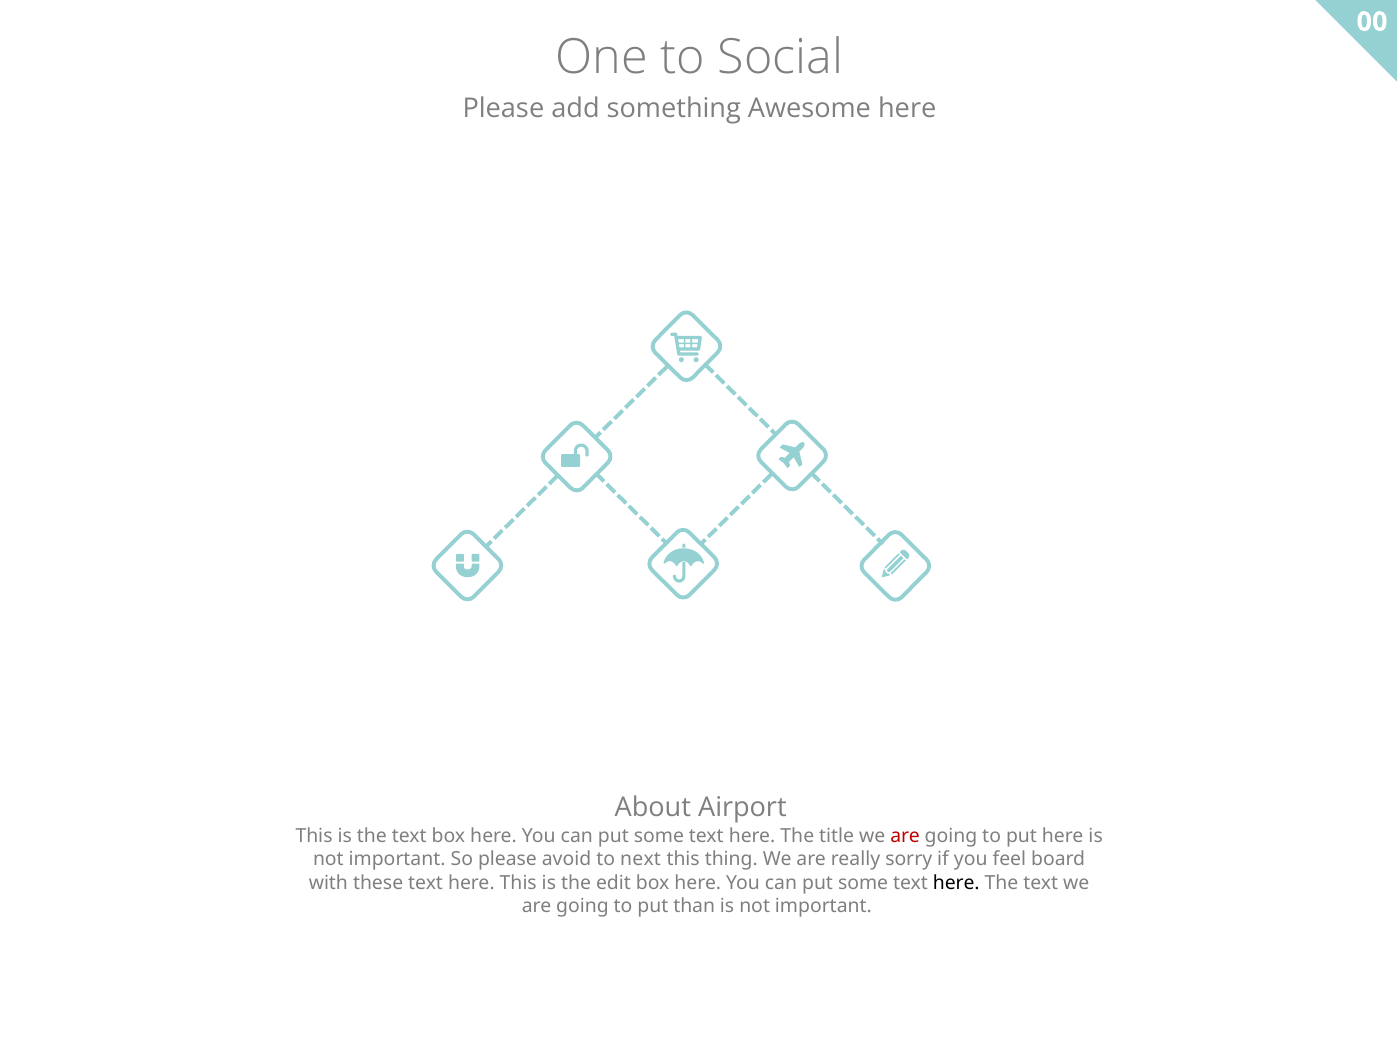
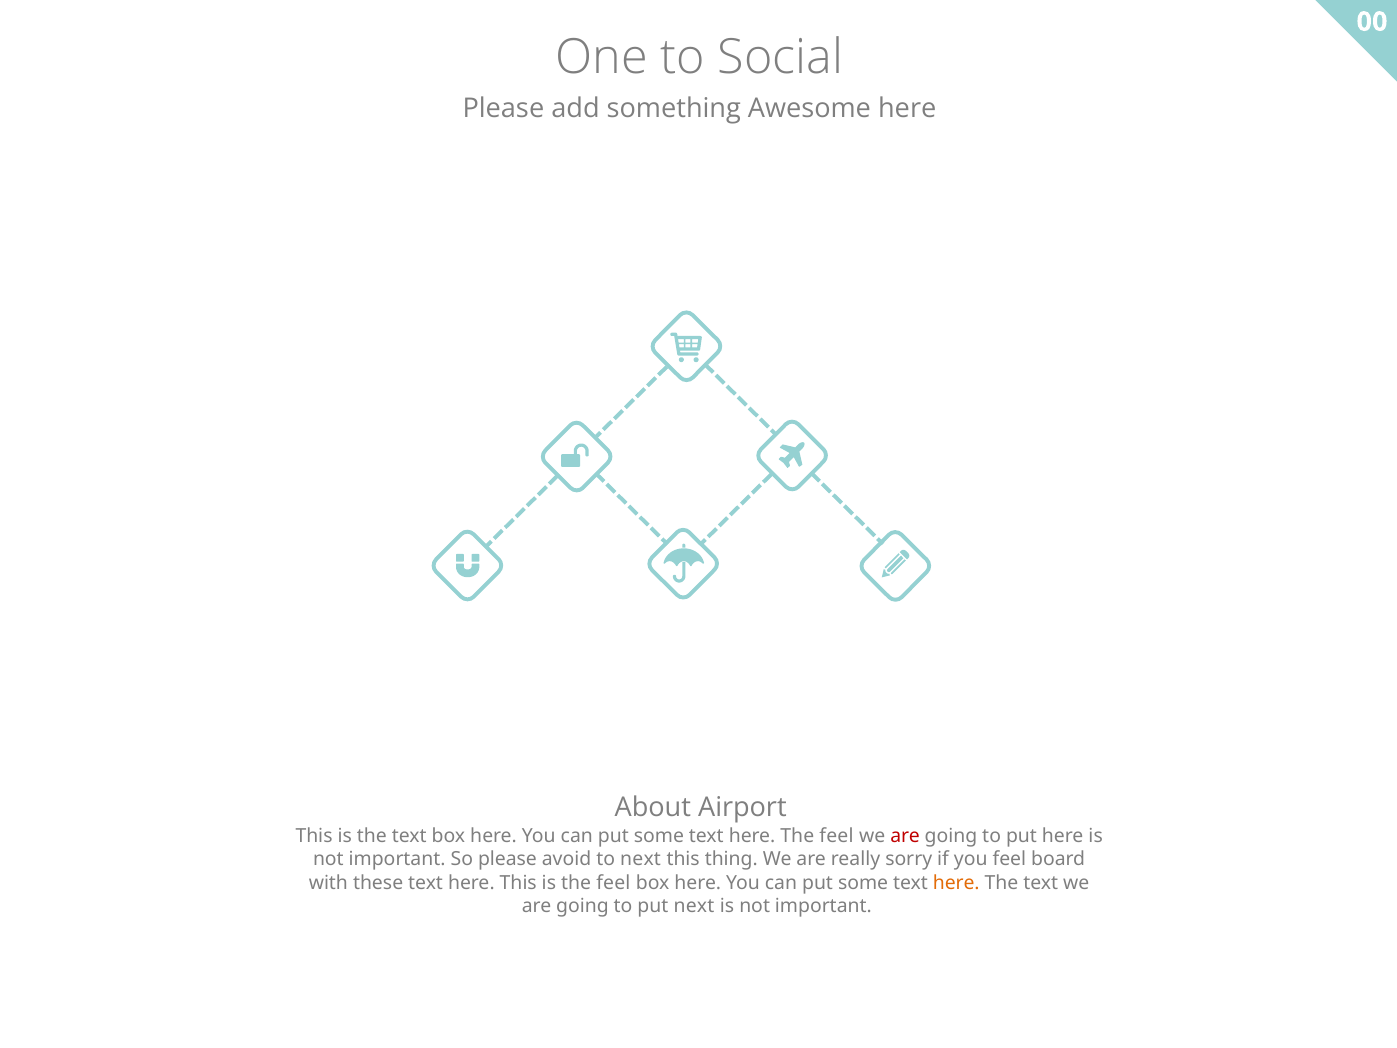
here The title: title -> feel (837, 836)
is the edit: edit -> feel (613, 882)
here colour: black -> orange (956, 882)
put than: than -> next (694, 906)
